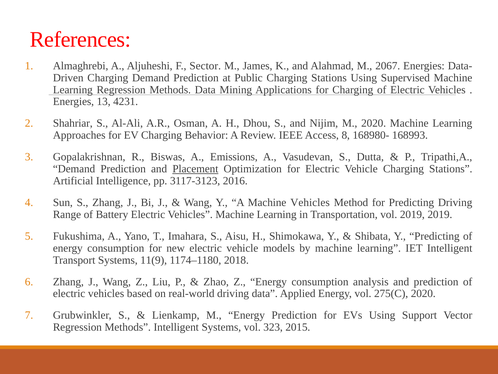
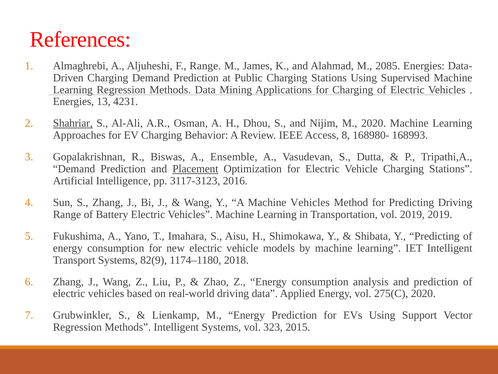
F Sector: Sector -> Range (205, 66)
2067: 2067 -> 2085 (388, 66)
Shahriar underline: none -> present (73, 123)
Emissions: Emissions -> Ensemble (234, 157)
11(9: 11(9 -> 82(9 (154, 260)
